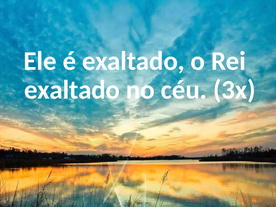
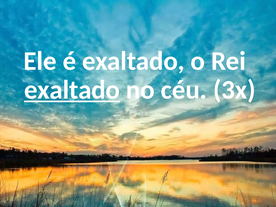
exaltado underline: none -> present (72, 90)
